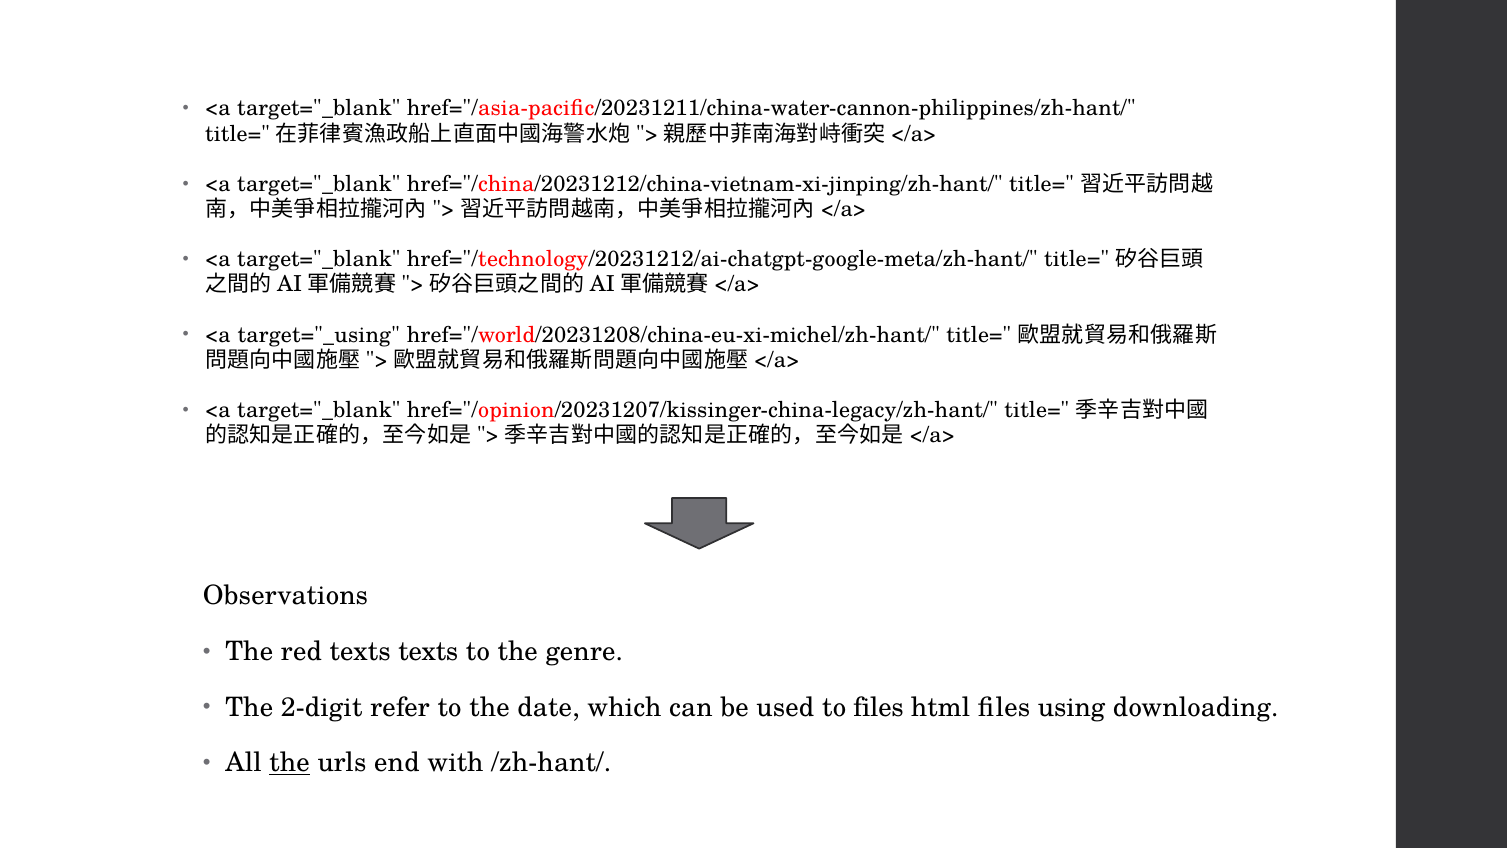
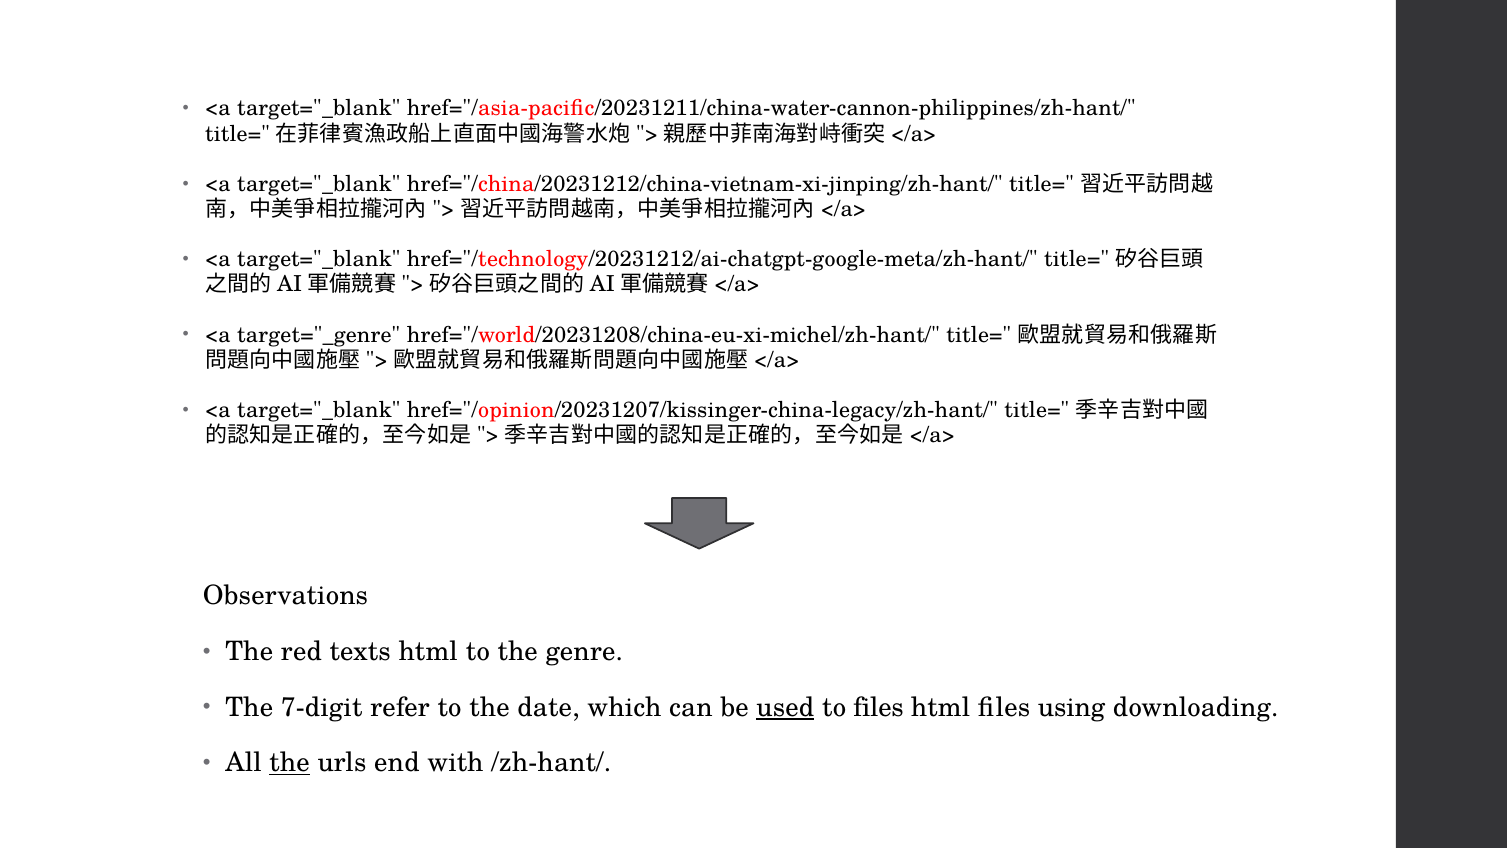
target="_using: target="_using -> target="_genre (319, 335)
texts texts: texts -> html (428, 652)
2-digit: 2-digit -> 7-digit (322, 707)
used underline: none -> present (785, 707)
